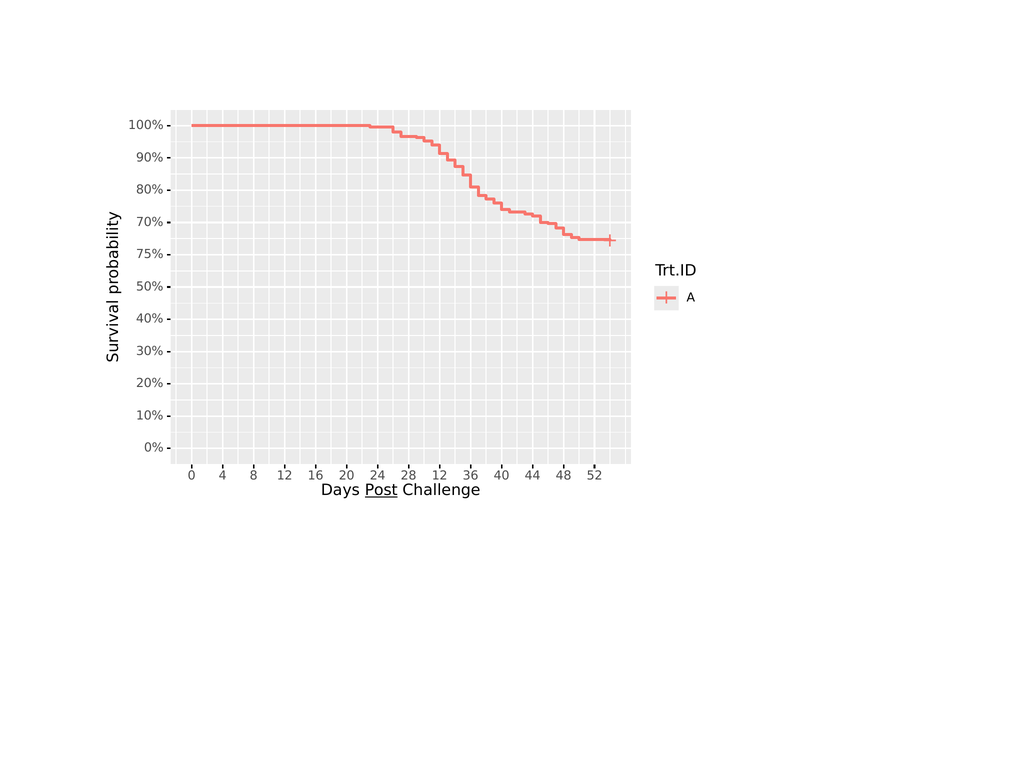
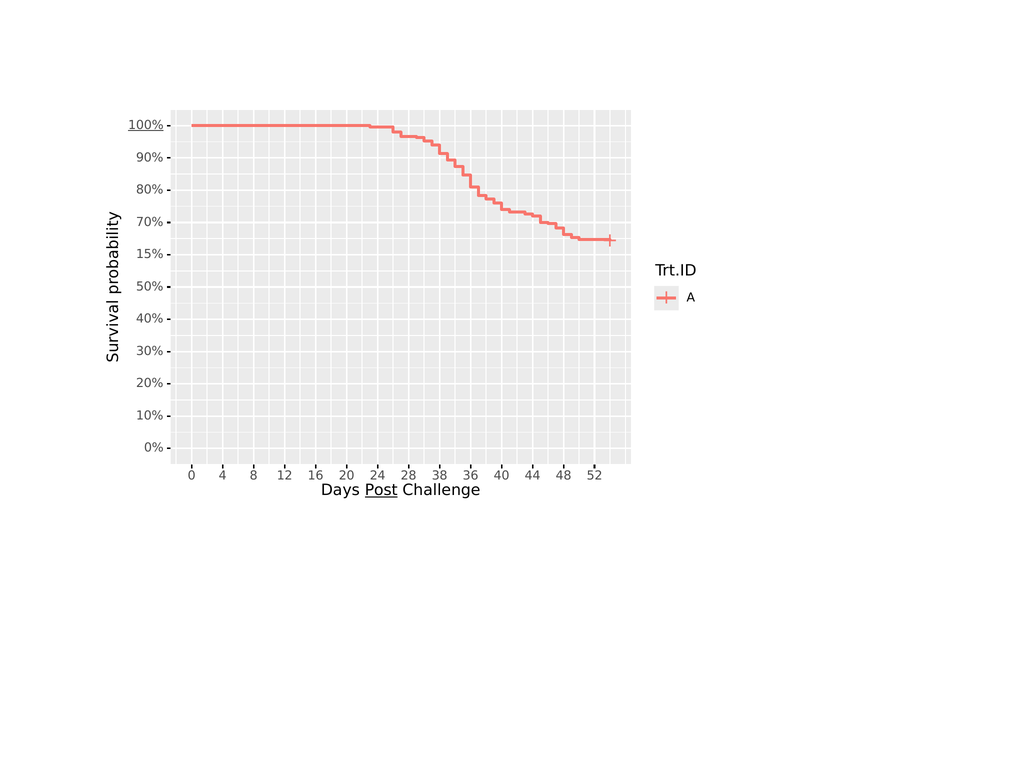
100% underline: none -> present (146, 125)
75%: 75% -> 15% (150, 254)
28 12: 12 -> 38 (440, 476)
